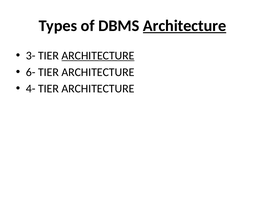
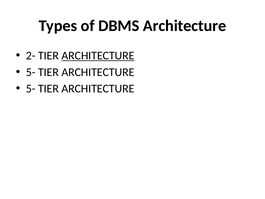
Architecture underline: present -> none (185, 26)
3-: 3- -> 2- (31, 56)
6-: 6- -> 5- (31, 72)
4-: 4- -> 5- (31, 89)
